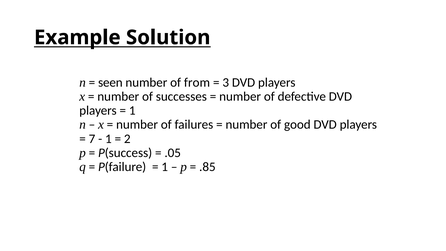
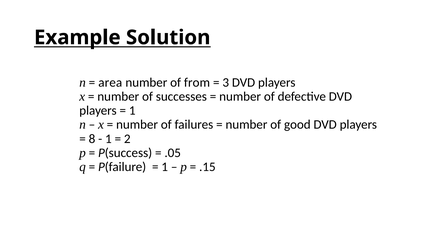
seen: seen -> area (110, 82)
7: 7 -> 8 (92, 139)
.85: .85 -> .15 (207, 167)
